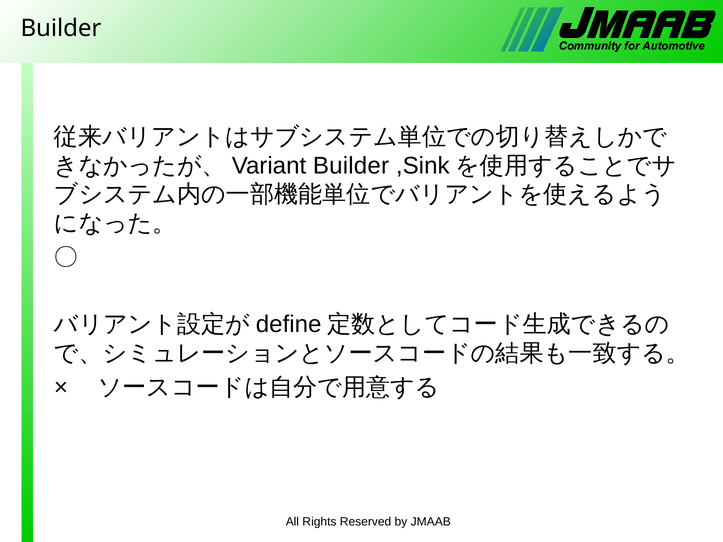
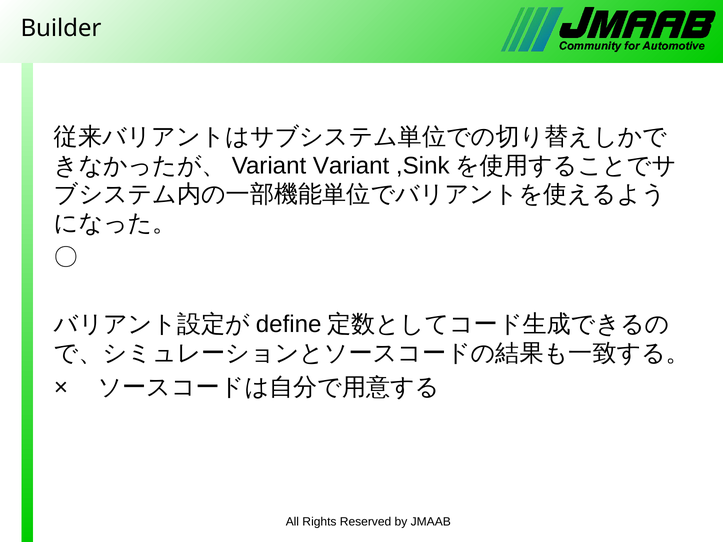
Variant Builder: Builder -> Variant (351, 166)
